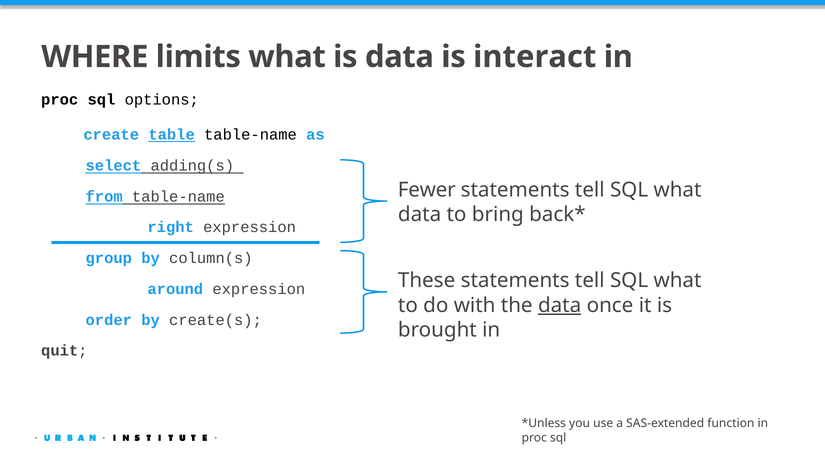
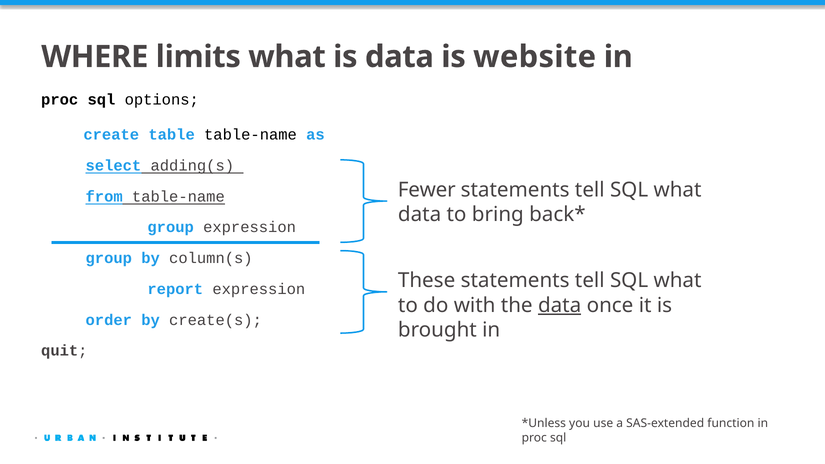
interact: interact -> website (535, 57)
table underline: present -> none (172, 135)
right: right -> group (171, 227)
around: around -> report (175, 289)
